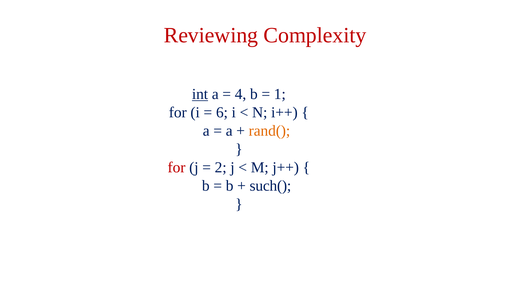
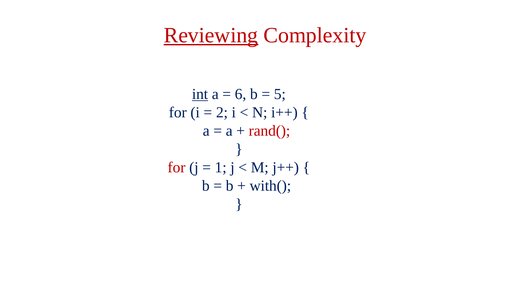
Reviewing underline: none -> present (211, 35)
4: 4 -> 6 (241, 94)
1: 1 -> 5 (280, 94)
6: 6 -> 2 (222, 112)
rand( colour: orange -> red (269, 131)
2: 2 -> 1 (221, 167)
such(: such( -> with( (270, 186)
